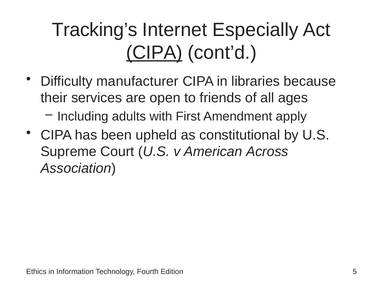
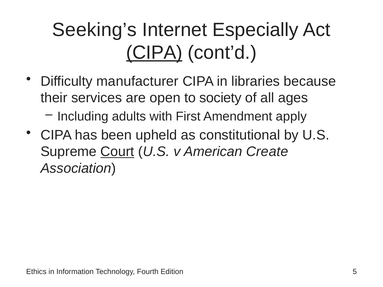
Tracking’s: Tracking’s -> Seeking’s (95, 30)
friends: friends -> society (221, 98)
Court underline: none -> present (117, 152)
Across: Across -> Create (267, 152)
